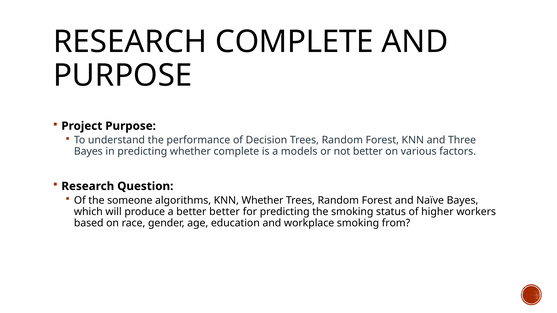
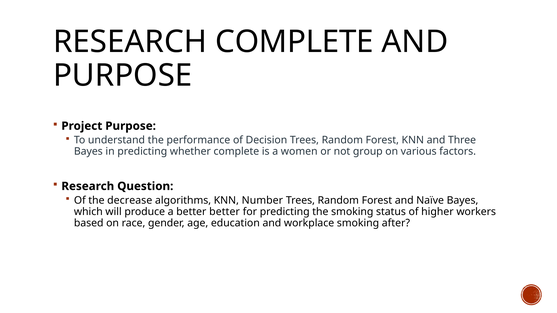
models: models -> women (299, 152)
not better: better -> group (368, 152)
someone: someone -> decrease (130, 201)
KNN Whether: Whether -> Number (262, 201)
from: from -> after (396, 223)
